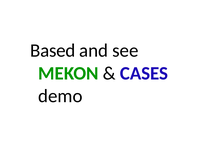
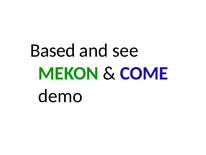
CASES: CASES -> COME (144, 73)
